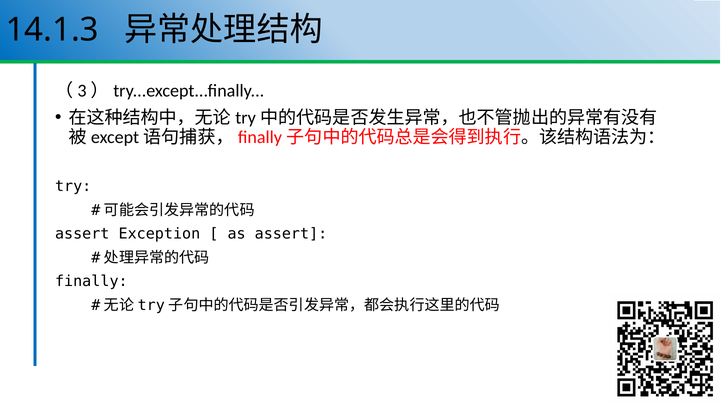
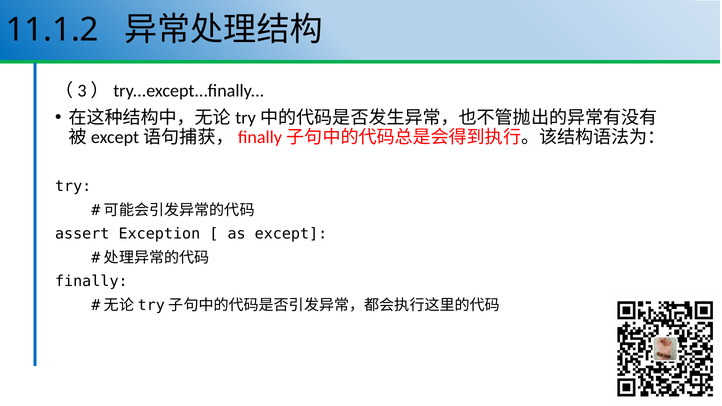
14.1.3: 14.1.3 -> 11.1.2 (52, 30)
as assert: assert -> except (291, 234)
